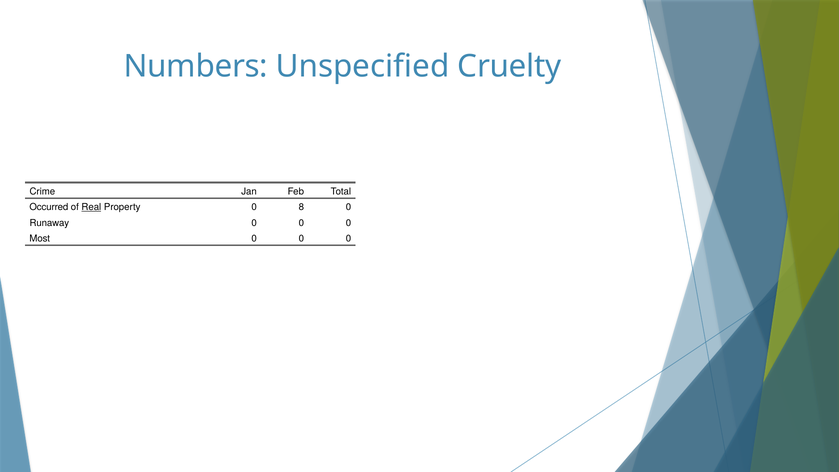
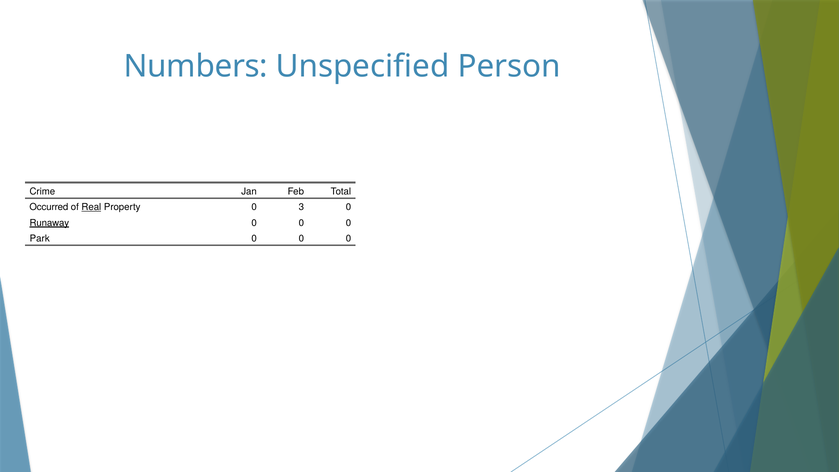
Cruelty: Cruelty -> Person (509, 66)
8: 8 -> 3 (301, 207)
Runaway underline: none -> present (49, 223)
Most: Most -> Park (40, 239)
